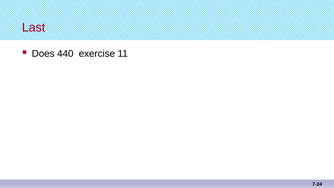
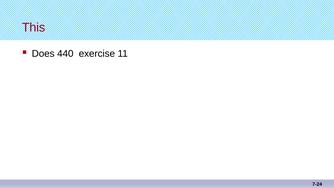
Last: Last -> This (34, 28)
